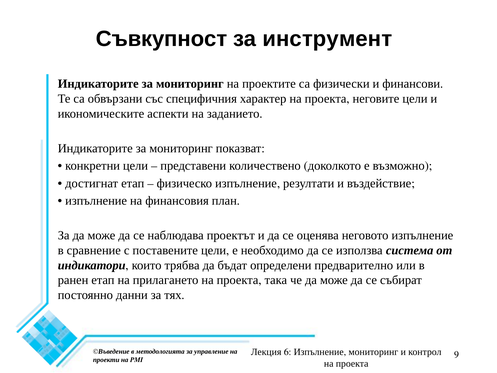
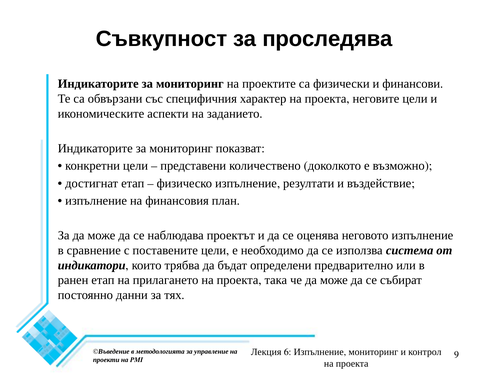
инструмент: инструмент -> проследява (327, 39)
